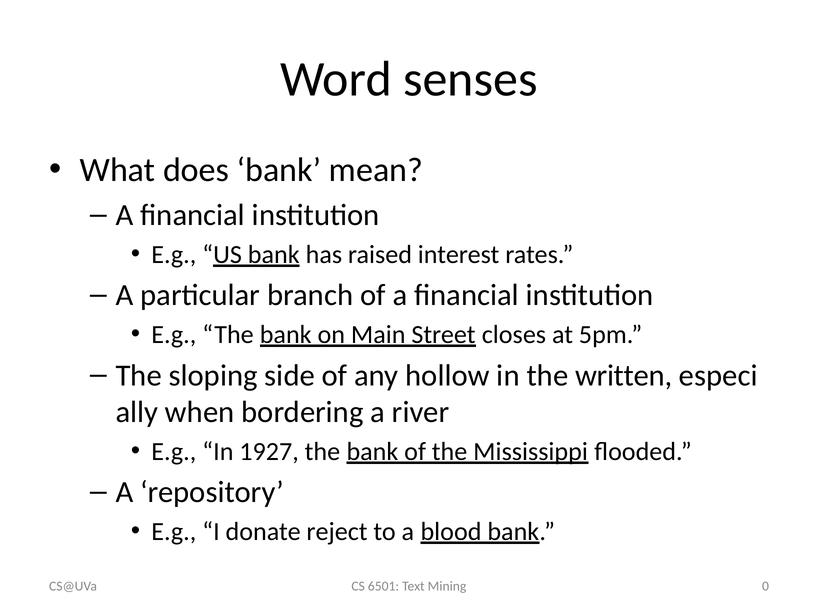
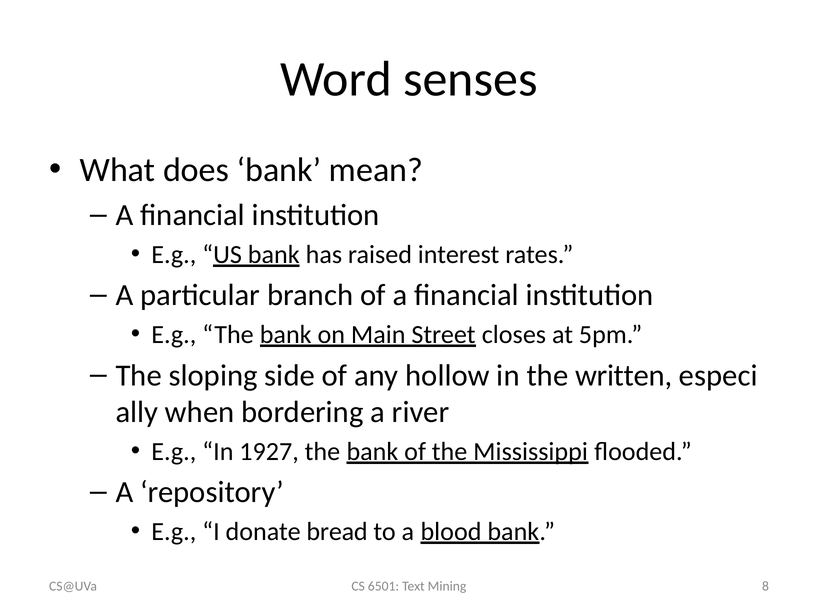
reject: reject -> bread (337, 531)
0: 0 -> 8 (766, 586)
